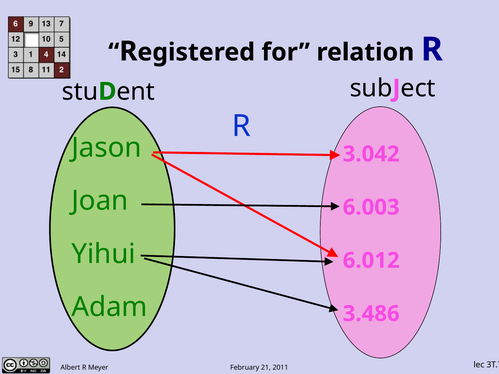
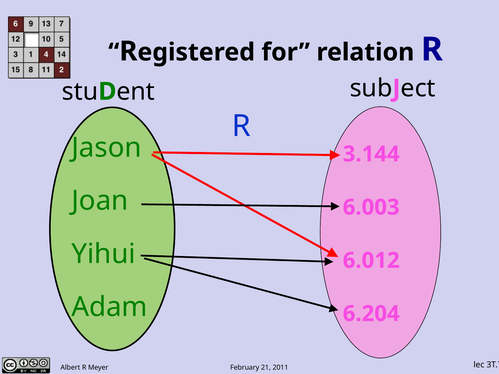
3.042: 3.042 -> 3.144 (371, 154)
3.486: 3.486 -> 6.204 (371, 314)
